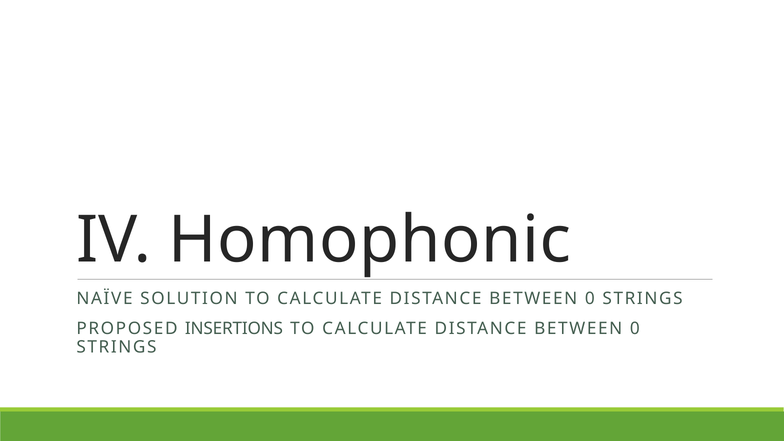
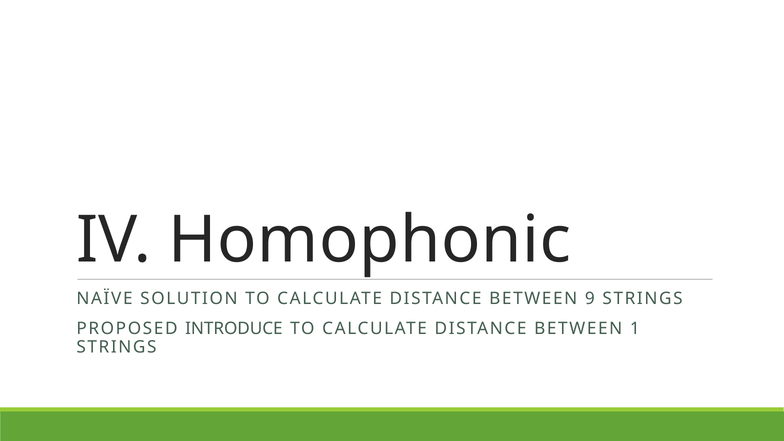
0: 0 -> 9 (590, 298)
INSERTIONS: INSERTIONS -> INTRODUCE (234, 328)
0: 0 -> 1 (635, 328)
